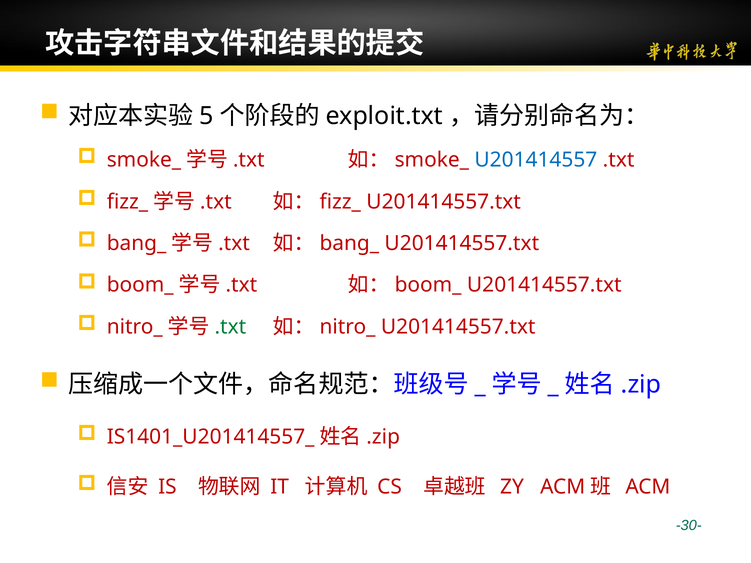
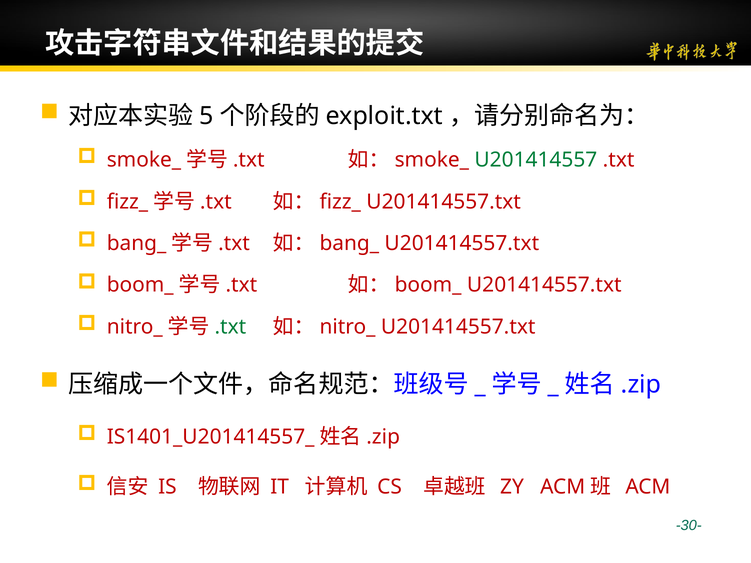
U201414557 colour: blue -> green (536, 160)
